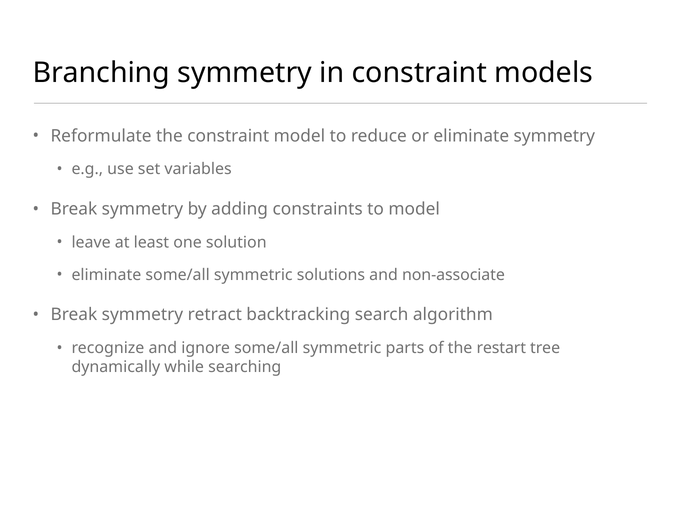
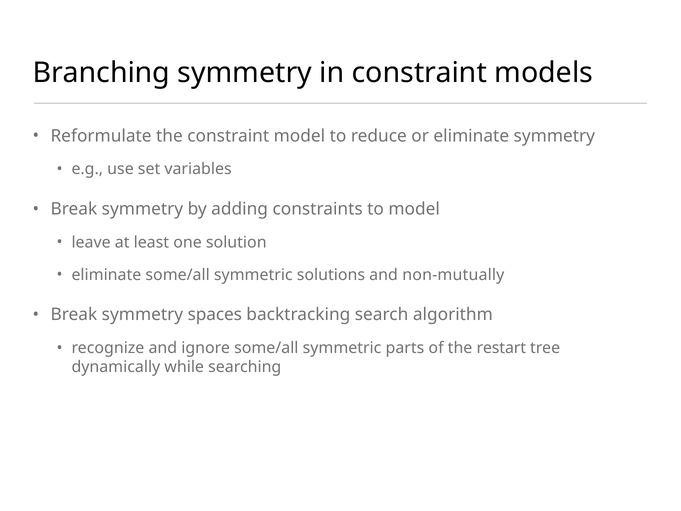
non-associate: non-associate -> non-mutually (453, 275)
retract: retract -> spaces (215, 315)
